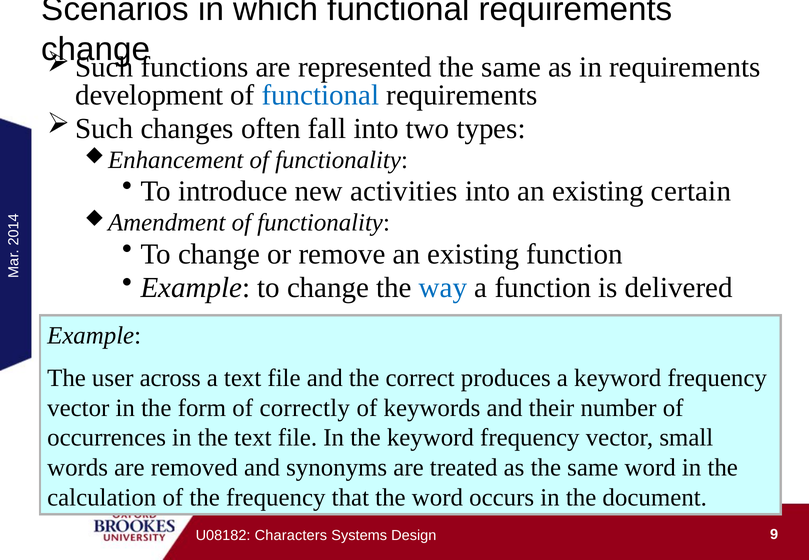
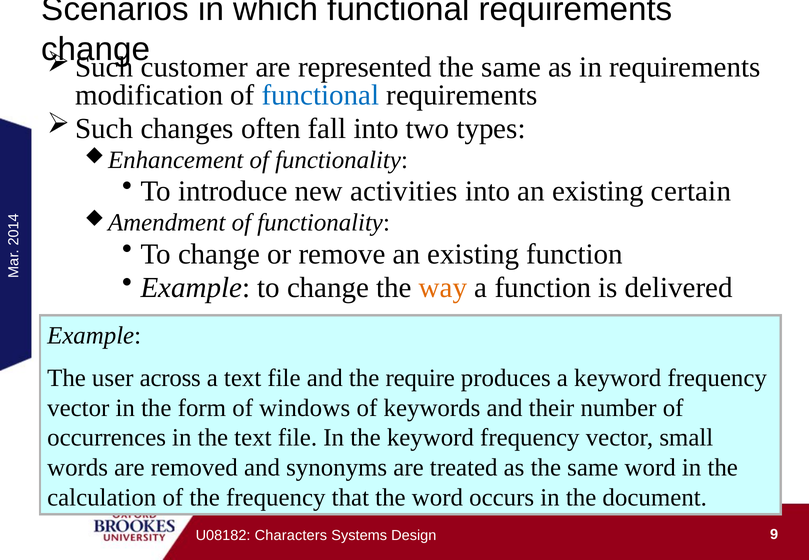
functions: functions -> customer (194, 67)
development: development -> modification (149, 95)
way colour: blue -> orange (443, 288)
correct: correct -> require (420, 378)
correctly: correctly -> windows (305, 408)
